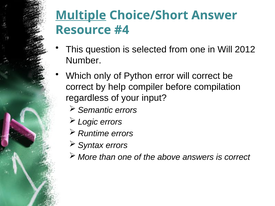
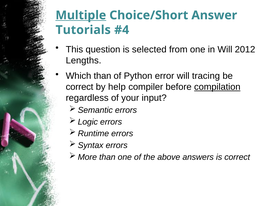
Resource: Resource -> Tutorials (83, 30)
Number: Number -> Lengths (84, 60)
Which only: only -> than (102, 76)
will correct: correct -> tracing (206, 76)
compilation underline: none -> present (217, 87)
